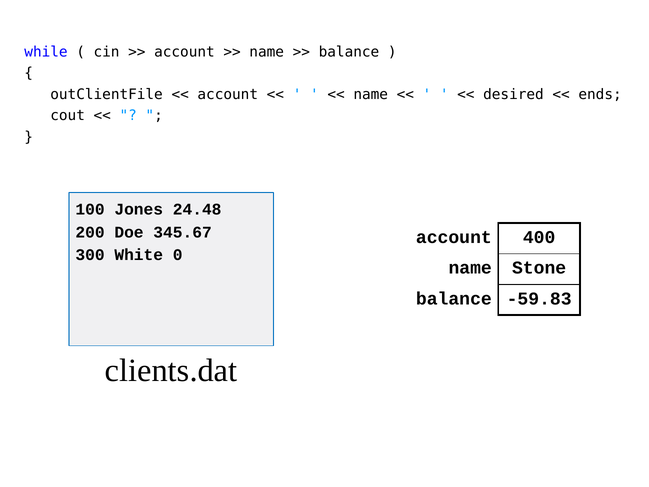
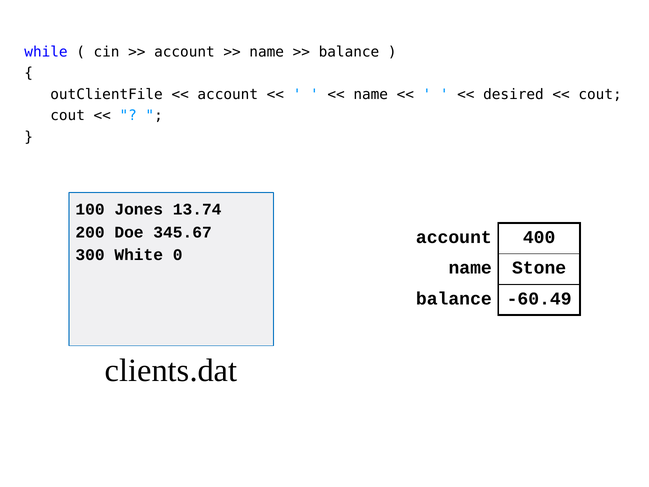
ends: ends -> cout (600, 94)
24.48: 24.48 -> 13.74 (197, 210)
-59.83: -59.83 -> -60.49 (539, 298)
